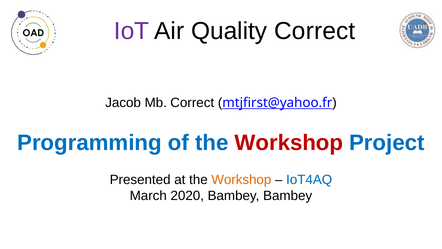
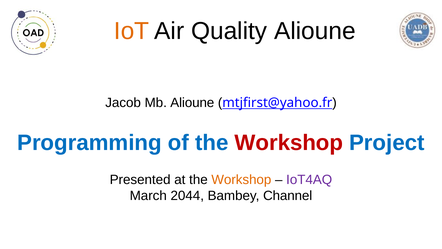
IoT colour: purple -> orange (132, 31)
Quality Correct: Correct -> Alioune (315, 31)
Mb Correct: Correct -> Alioune (192, 102)
IoT4AQ colour: blue -> purple (309, 179)
2020: 2020 -> 2044 (187, 196)
Bambey Bambey: Bambey -> Channel (288, 196)
